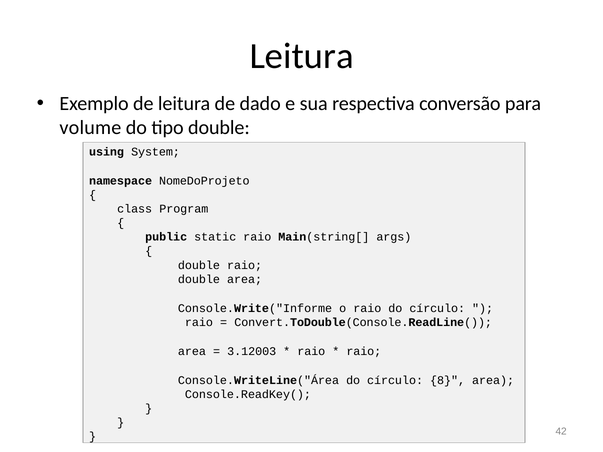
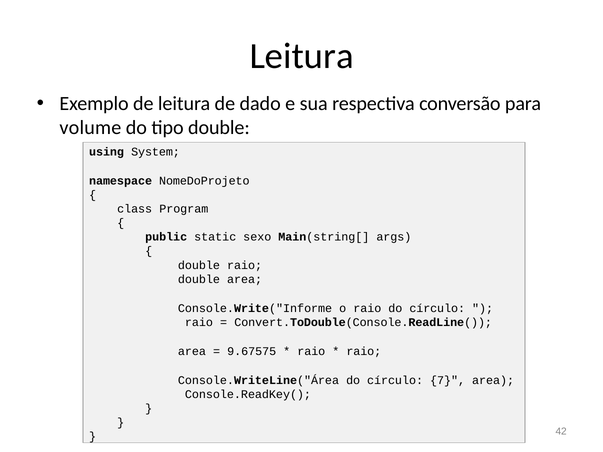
static raio: raio -> sexo (257, 237)
3.12003: 3.12003 -> 9.67575 (252, 351)
8: 8 -> 7 (448, 380)
